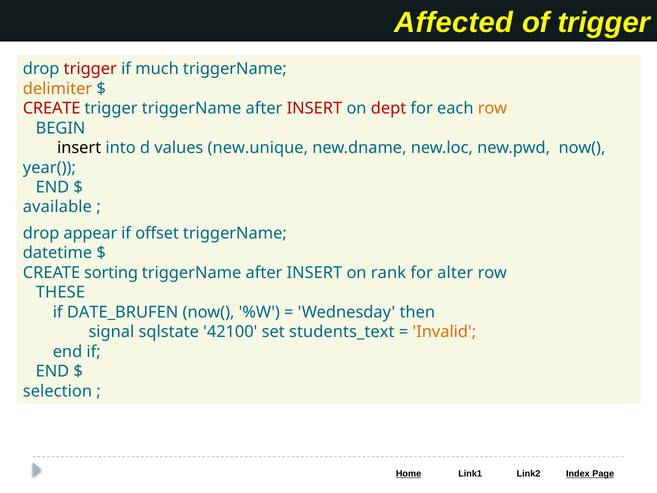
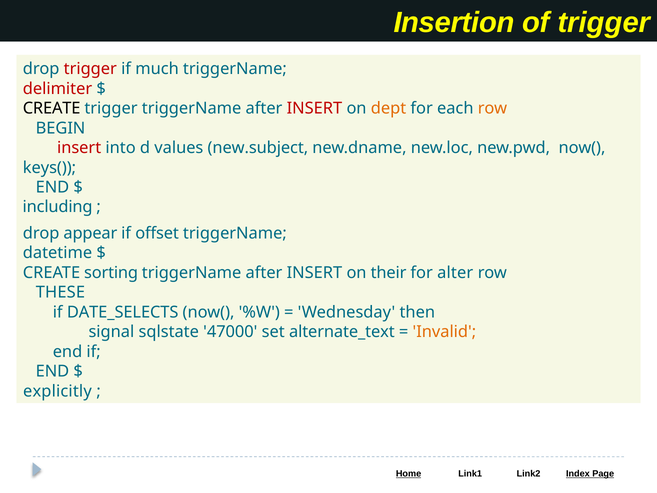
Affected: Affected -> Insertion (454, 23)
delimiter colour: orange -> red (58, 89)
CREATE colour: red -> black (52, 108)
dept colour: red -> orange (388, 108)
insert colour: black -> red (79, 148)
new.unique: new.unique -> new.subject (258, 148)
year(: year( -> keys( (49, 168)
available: available -> including (58, 207)
rank: rank -> their (389, 273)
DATE_BRUFEN: DATE_BRUFEN -> DATE_SELECTS (123, 312)
42100: 42100 -> 47000 (230, 332)
students_text: students_text -> alternate_text (342, 332)
selection: selection -> explicitly (57, 391)
